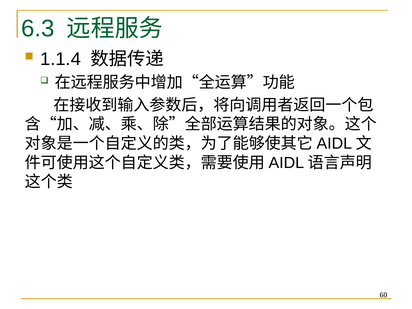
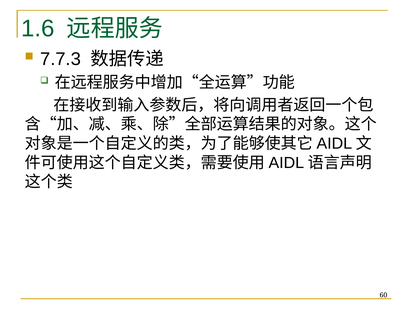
6.3: 6.3 -> 1.6 (38, 28)
1.1.4: 1.1.4 -> 7.7.3 (61, 59)
